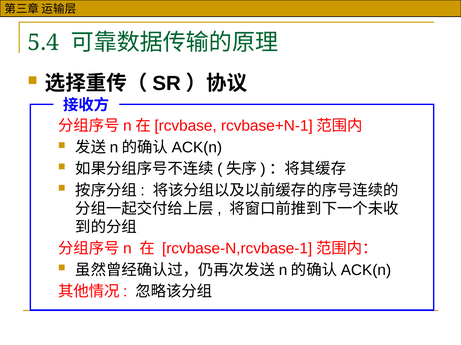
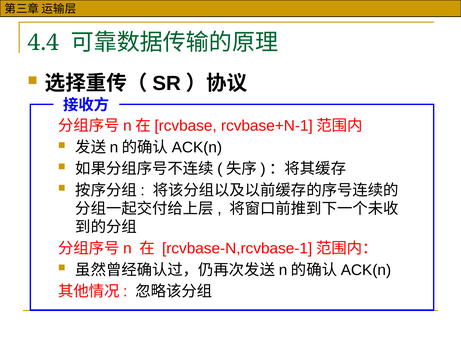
5.4: 5.4 -> 4.4 (43, 43)
